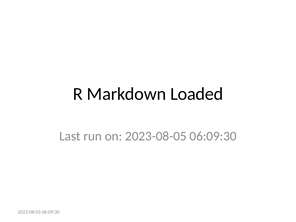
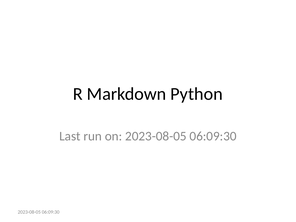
Loaded: Loaded -> Python (197, 94)
